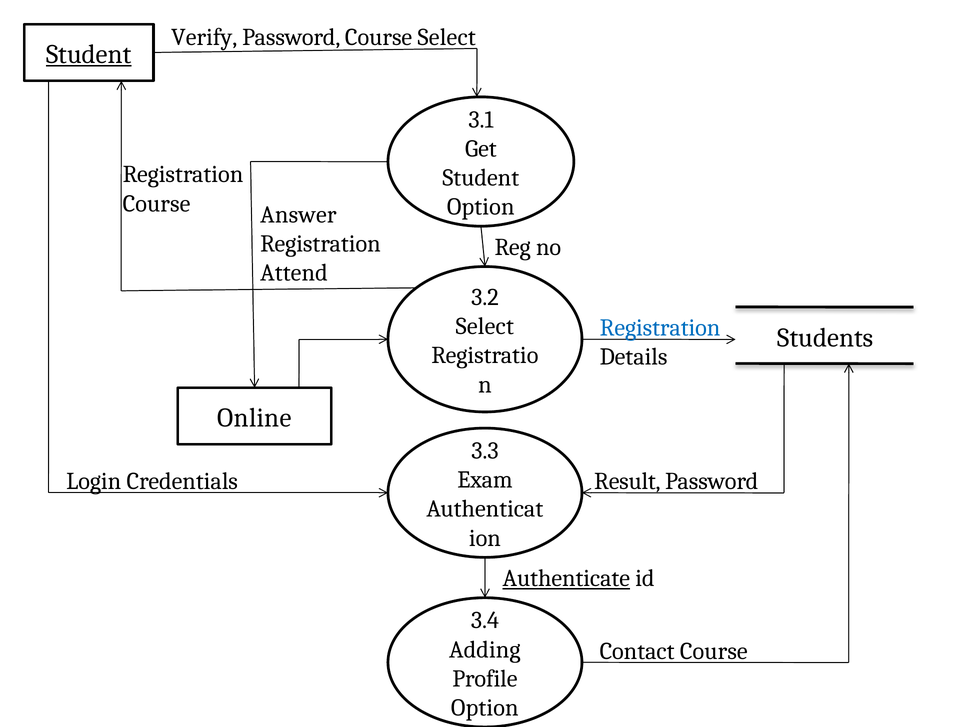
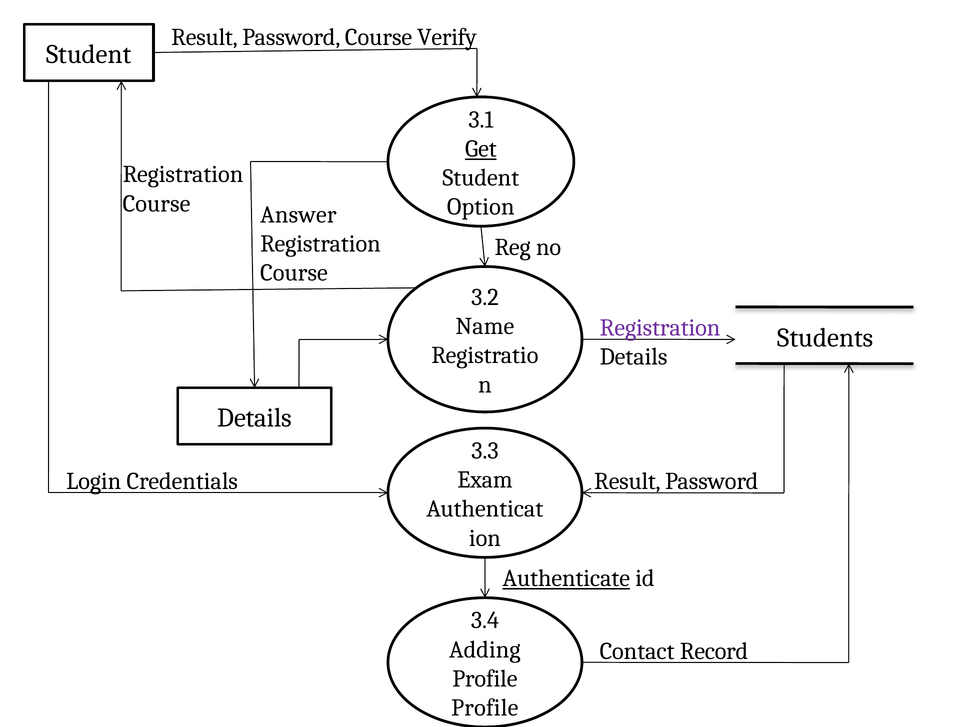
Verify: Verify -> Result (204, 37)
Course Select: Select -> Verify (447, 37)
Student underline: present -> none (89, 54)
Get underline: none -> present (481, 149)
Attend: Attend -> Course (294, 273)
Select: Select -> Name (485, 327)
Registration colour: blue -> purple (660, 328)
Online: Online -> Details (255, 418)
Contact Course: Course -> Record (714, 651)
Option: Option -> Profile (485, 708)
